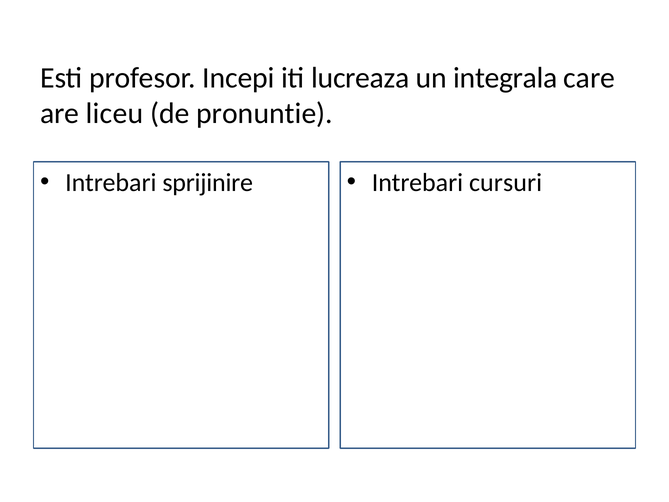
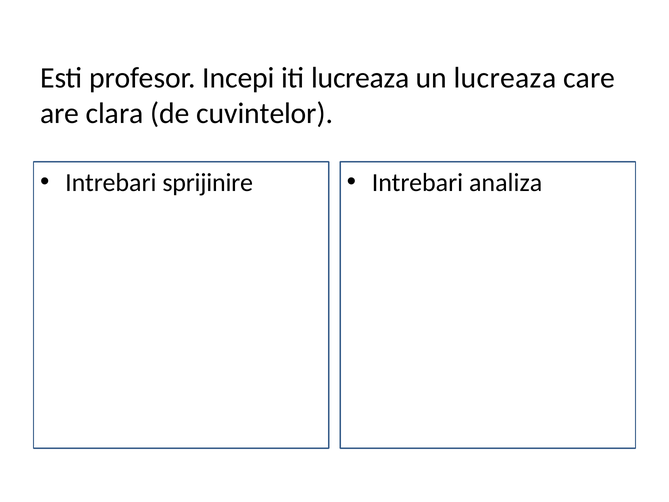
un integrala: integrala -> lucreaza (505, 78)
liceu: liceu -> clara (115, 114)
pronuntie: pronuntie -> cuvintelor (265, 114)
cursuri: cursuri -> analiza (506, 182)
